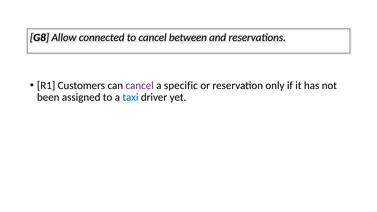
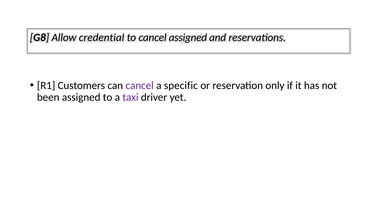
connected: connected -> credential (102, 37)
cancel between: between -> assigned (188, 37)
taxi colour: blue -> purple (130, 97)
